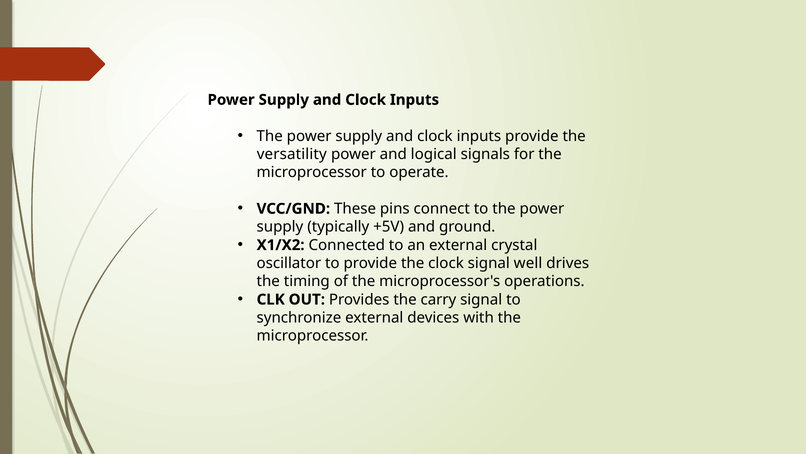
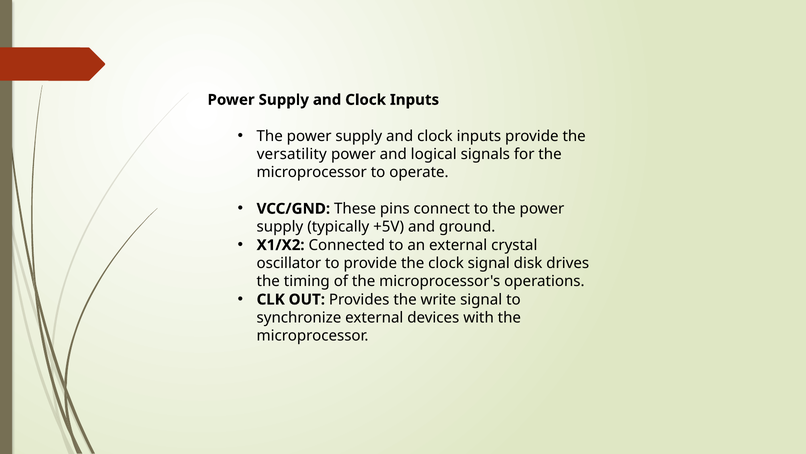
well: well -> disk (528, 263)
carry: carry -> write (438, 299)
